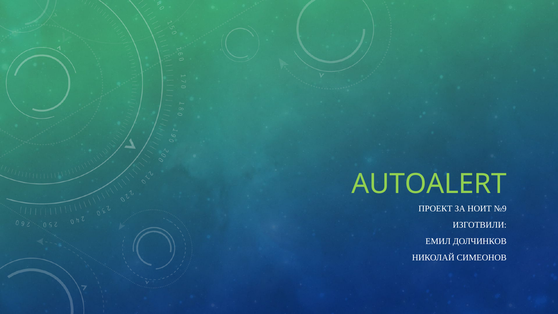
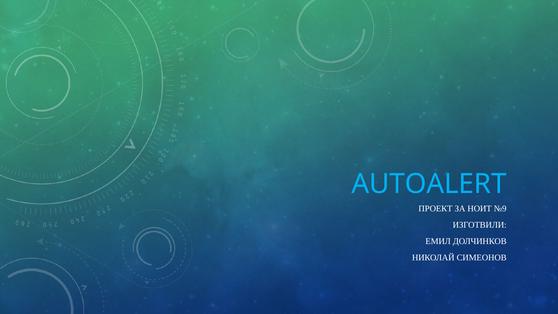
AUTOALERT colour: light green -> light blue (429, 184)
